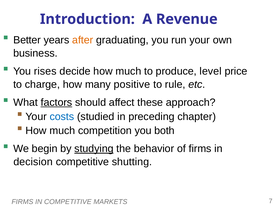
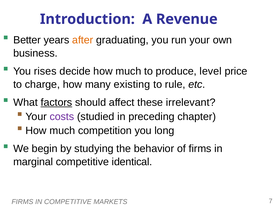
positive: positive -> existing (132, 84)
approach: approach -> irrelevant (191, 102)
costs colour: blue -> purple (62, 117)
both: both -> long (164, 131)
studying underline: present -> none (94, 149)
decision: decision -> marginal (33, 162)
shutting: shutting -> identical (132, 162)
